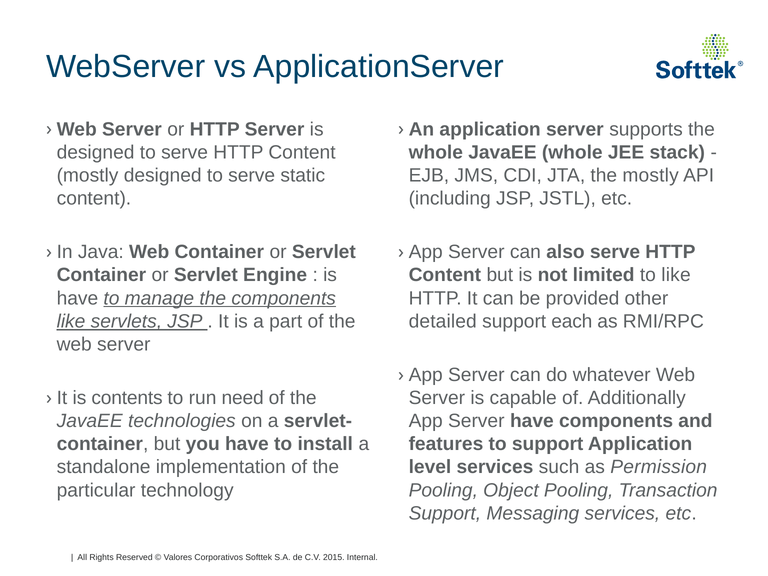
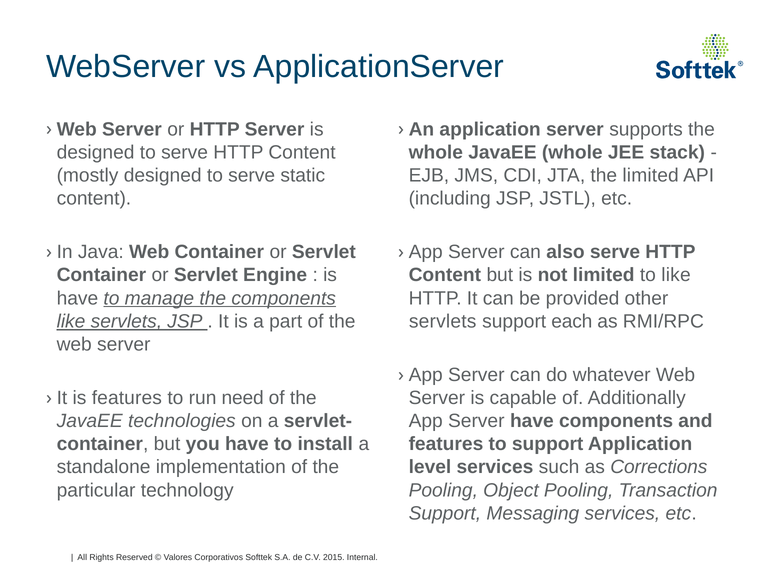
the mostly: mostly -> limited (651, 175)
detailed: detailed -> servlets (443, 321)
is contents: contents -> features (127, 398)
Permission: Permission -> Corrections (659, 467)
